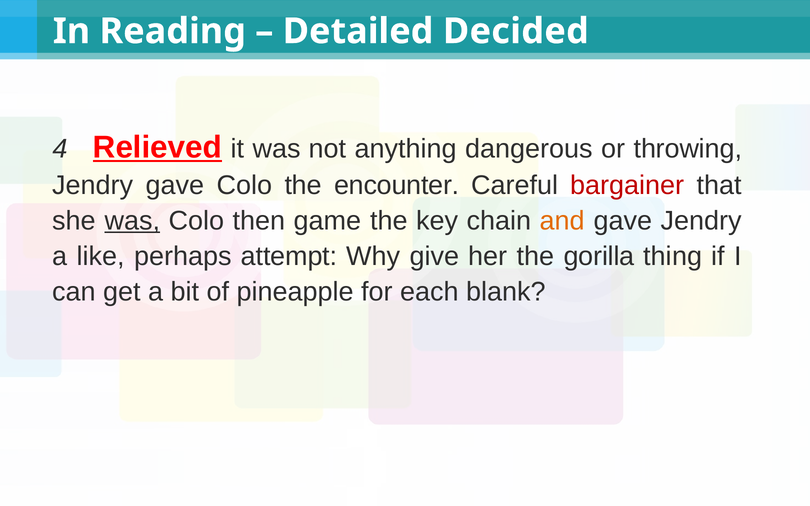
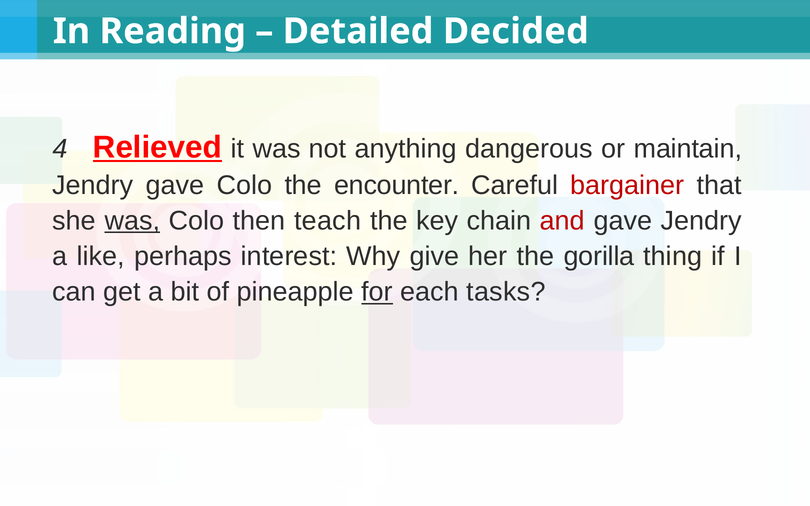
throwing: throwing -> maintain (688, 149)
game: game -> teach (328, 221)
and colour: orange -> red (562, 221)
attempt: attempt -> interest (289, 257)
for underline: none -> present (377, 292)
blank: blank -> tasks (506, 292)
